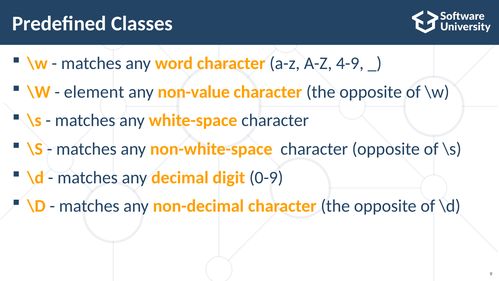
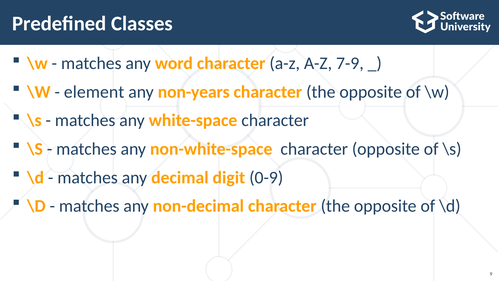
4-9: 4-9 -> 7-9 (350, 63)
non-value: non-value -> non-years (194, 92)
